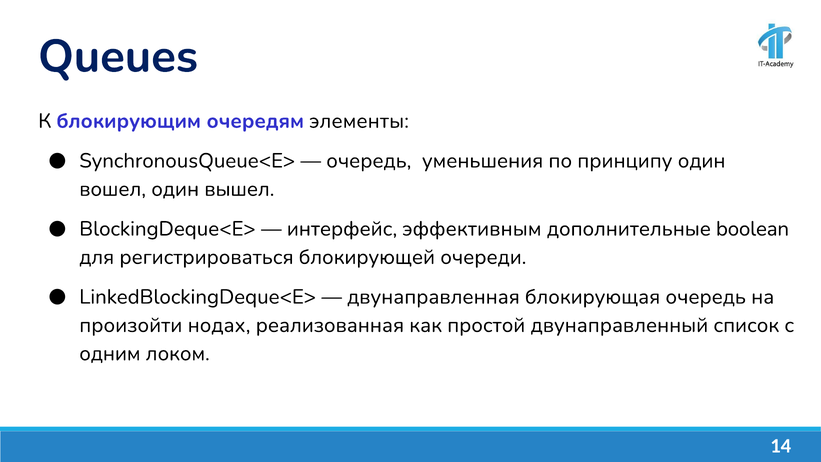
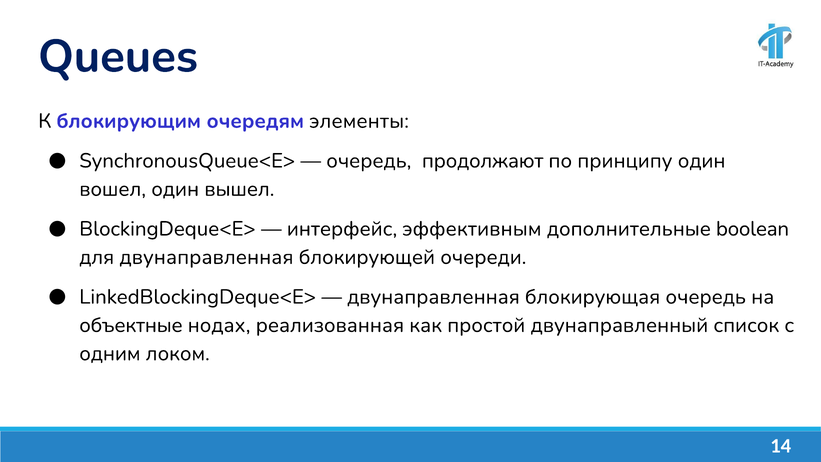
уменьшения: уменьшения -> продолжают (483, 161)
для регистрироваться: регистрироваться -> двунаправленная (206, 257)
произойти: произойти -> объектные (131, 325)
